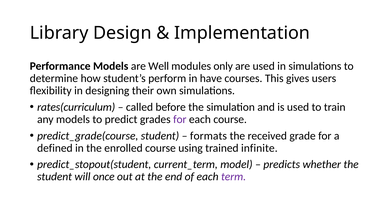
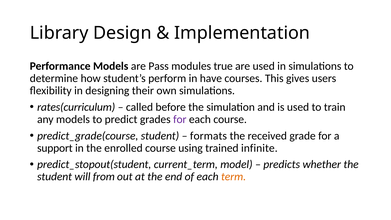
Well: Well -> Pass (159, 66)
only: only -> true (223, 66)
defined: defined -> support (55, 148)
once: once -> from (104, 177)
term colour: purple -> orange (234, 177)
